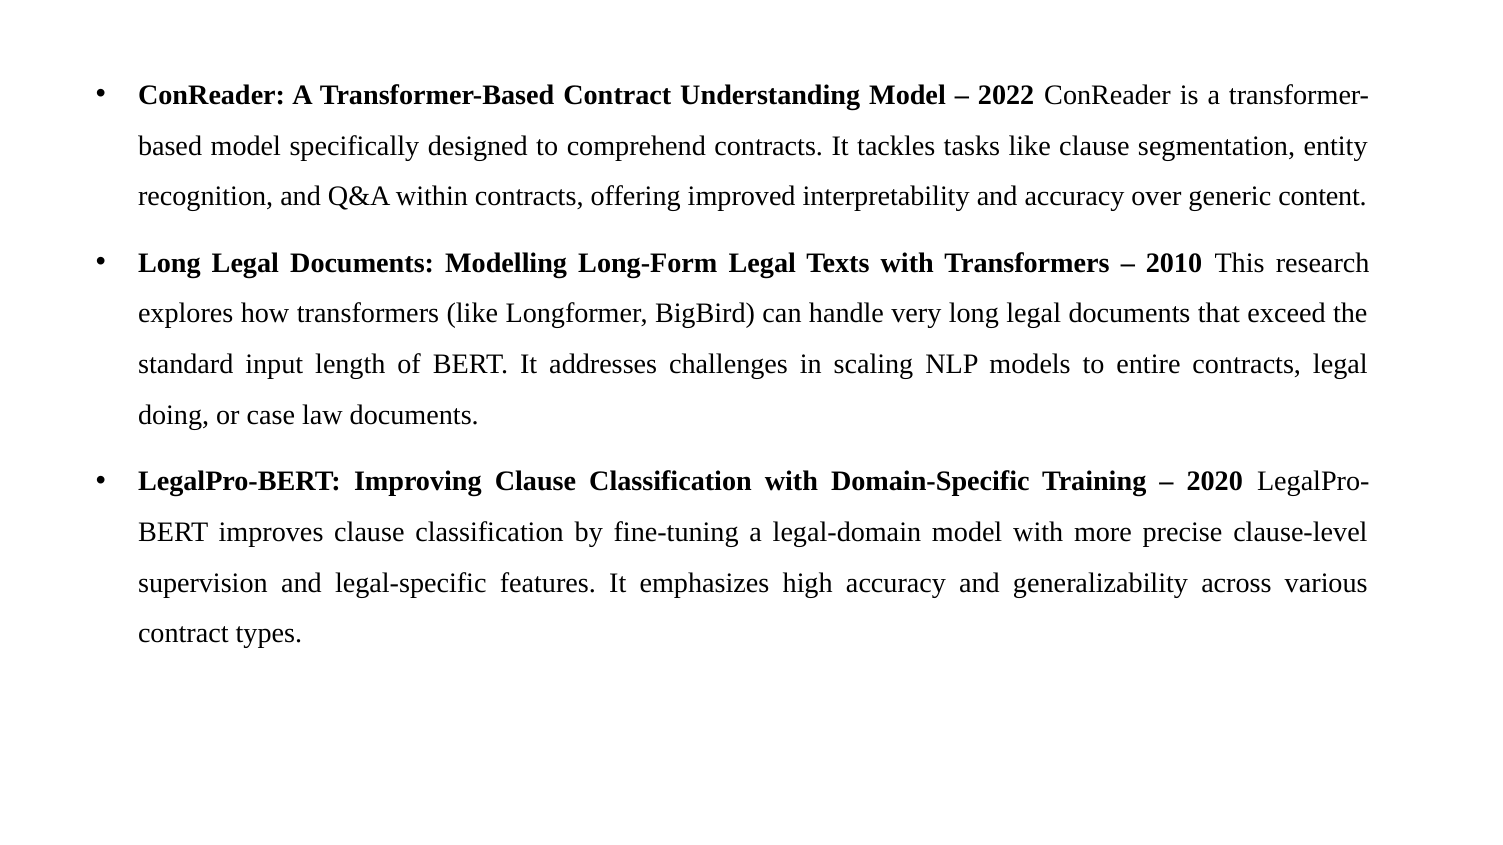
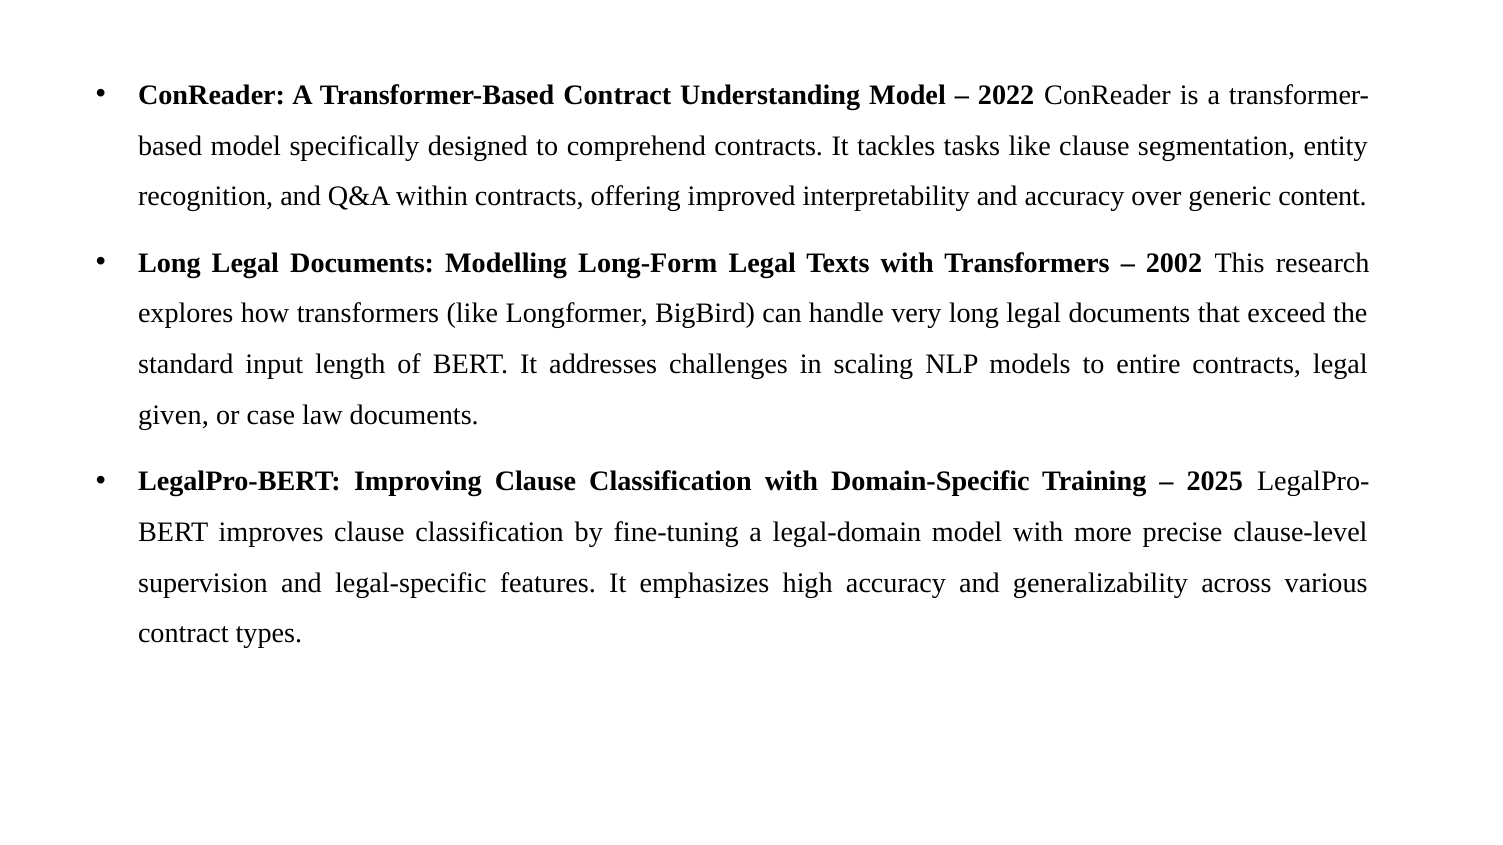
2010: 2010 -> 2002 (1174, 263)
doing: doing -> given (173, 415)
2020: 2020 -> 2025 (1215, 482)
